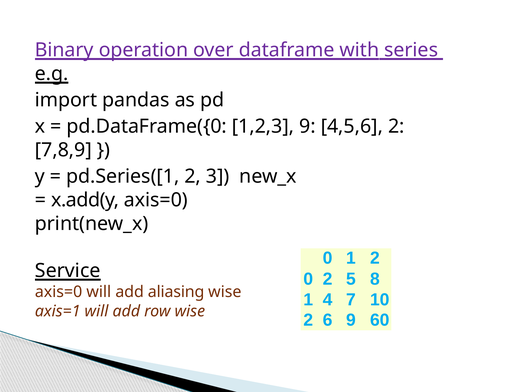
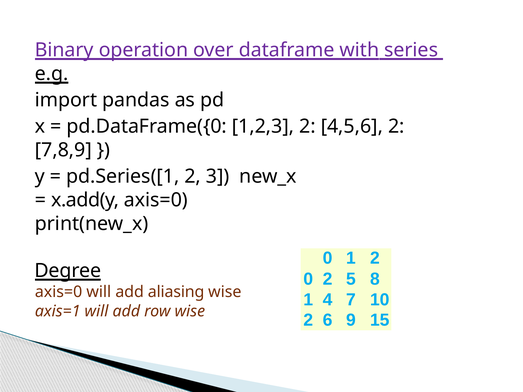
1,2,3 9: 9 -> 2 (307, 127)
Service: Service -> Degree (68, 271)
60: 60 -> 15 (380, 320)
